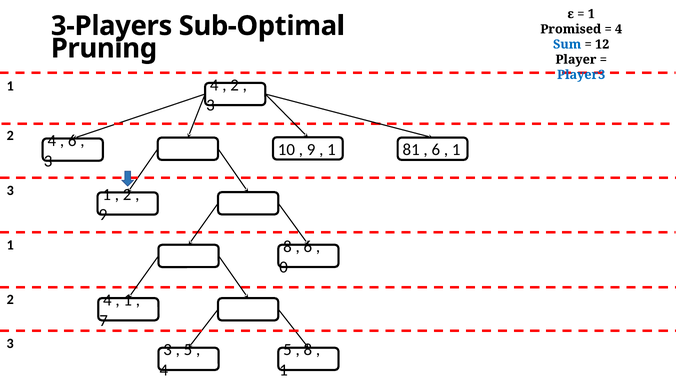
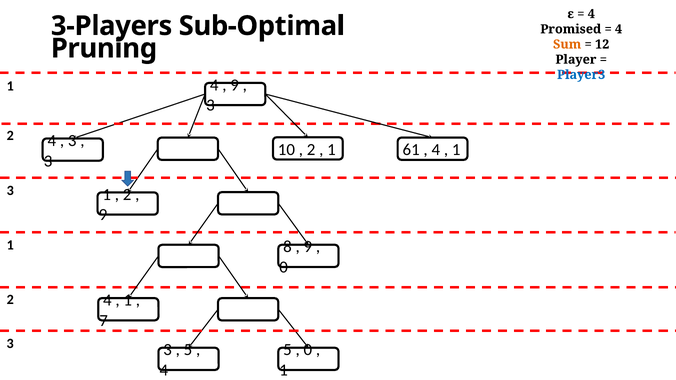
1: 1 -> 4 (591, 14)
Sum colour: blue -> orange (567, 44)
2: 2 -> 9 (235, 85)
6: 6 -> 3 (72, 141)
9: 9 -> 2 (311, 150)
81: 81 -> 61 (411, 150)
6: 6 -> 4 (436, 150)
6: 6 -> 9 (308, 247)
8: 8 -> 0 (308, 350)
